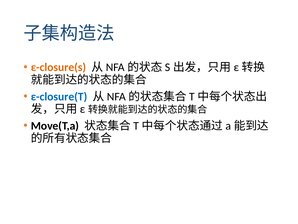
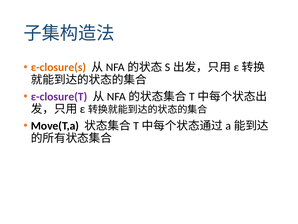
ε-closure(T colour: blue -> purple (59, 96)
